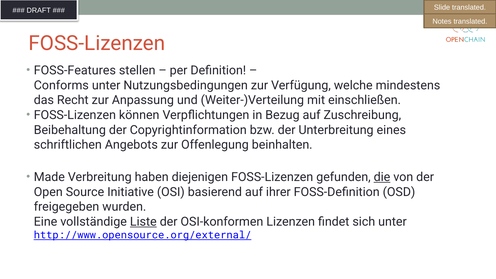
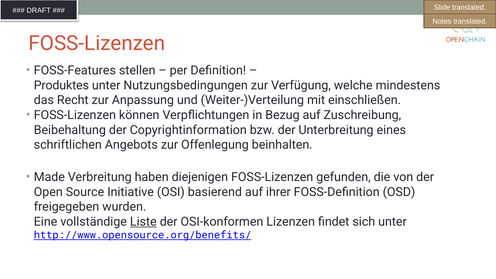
Conforms: Conforms -> Produktes (61, 85)
die underline: present -> none (382, 177)
http://www.opensource.org/external/: http://www.opensource.org/external/ -> http://www.opensource.org/benefits/ (143, 235)
